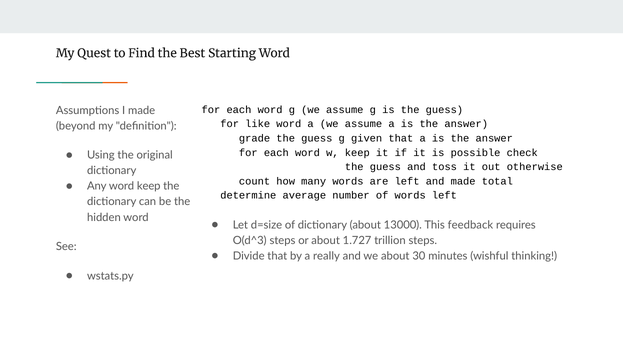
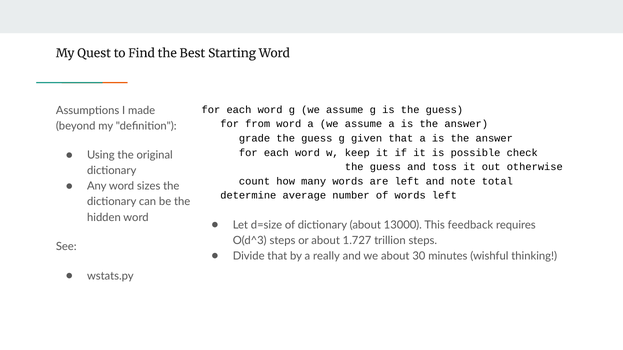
like: like -> from (258, 124)
and made: made -> note (463, 181)
word keep: keep -> sizes (149, 187)
